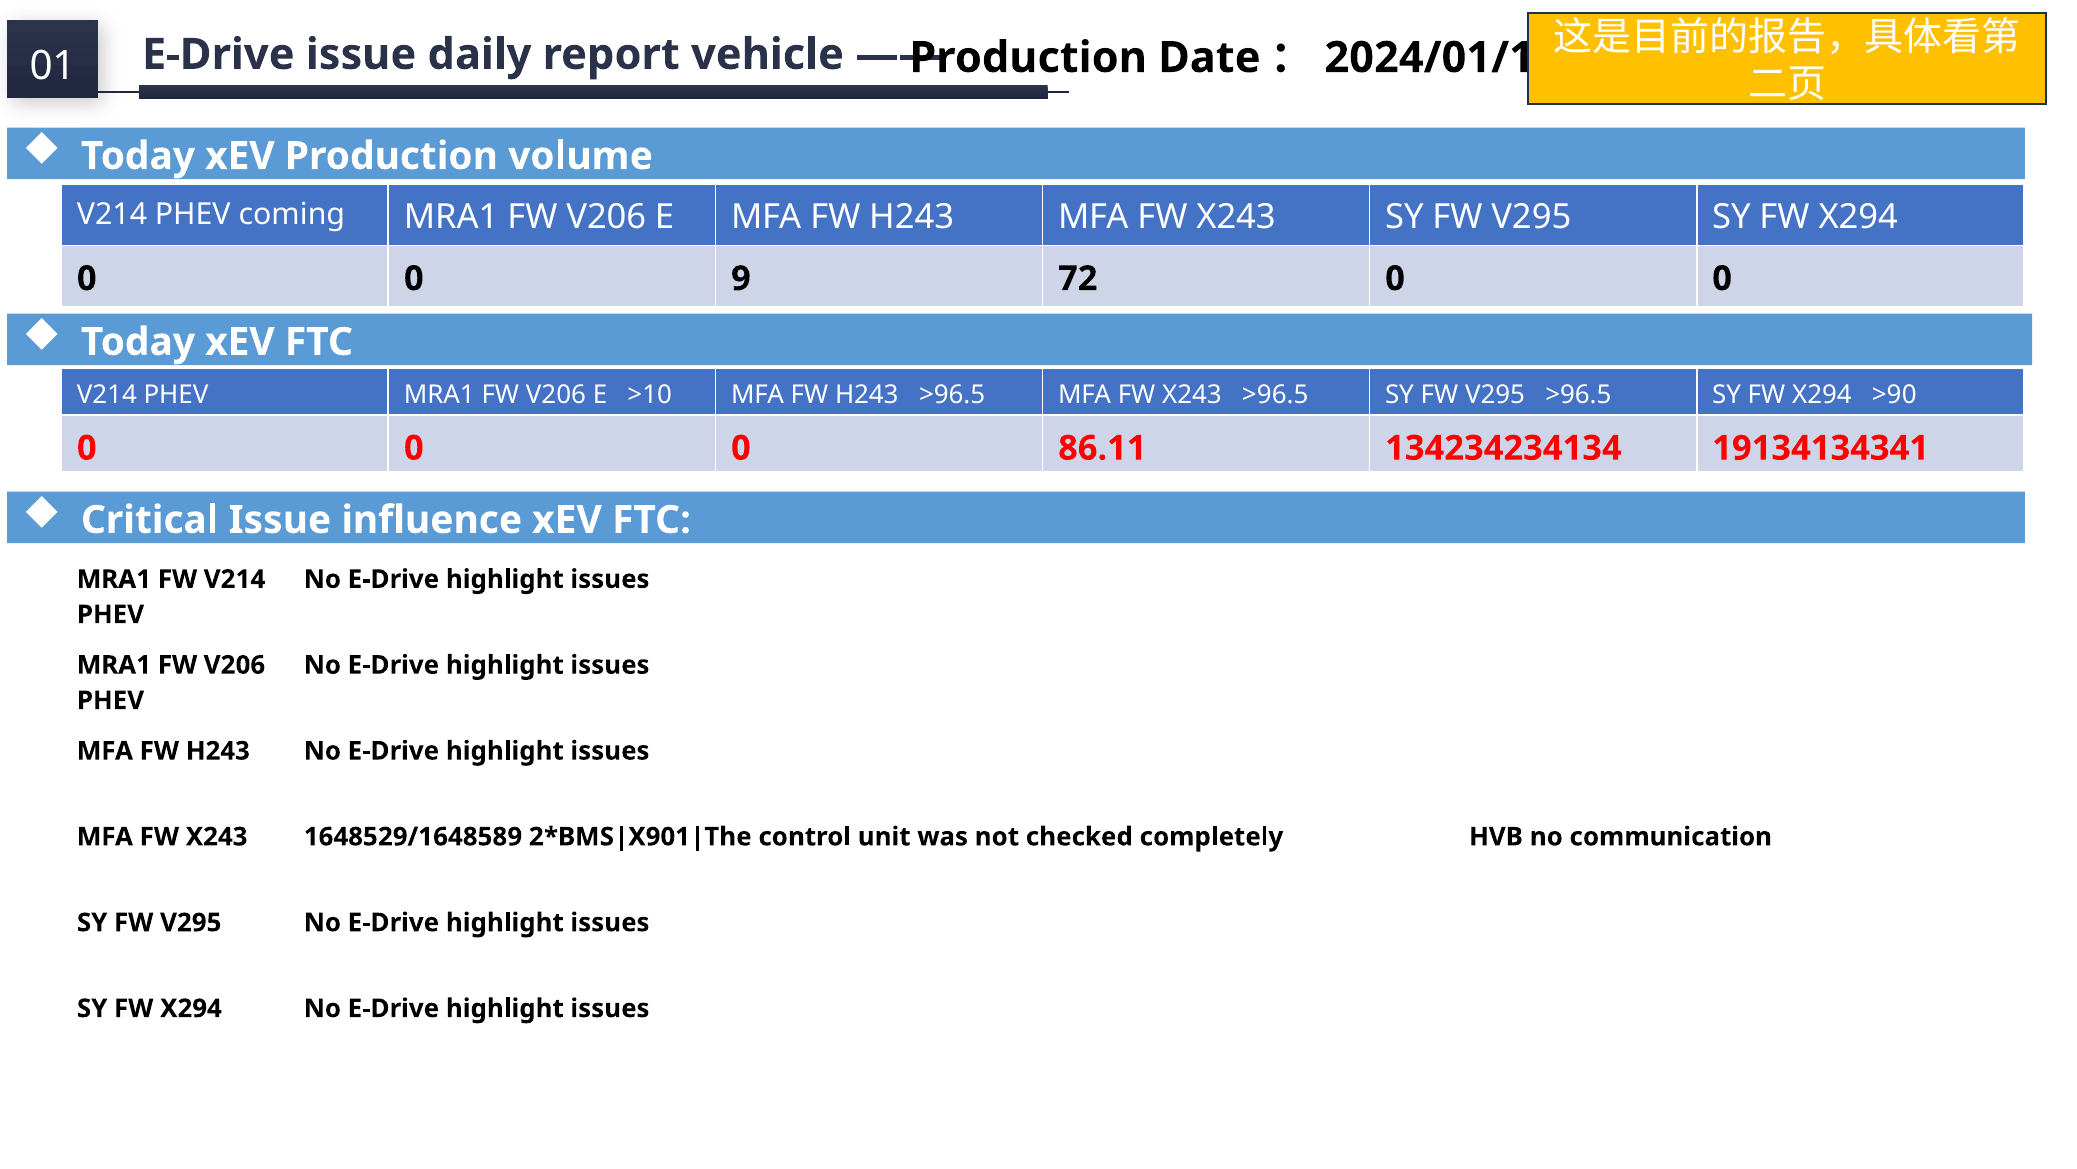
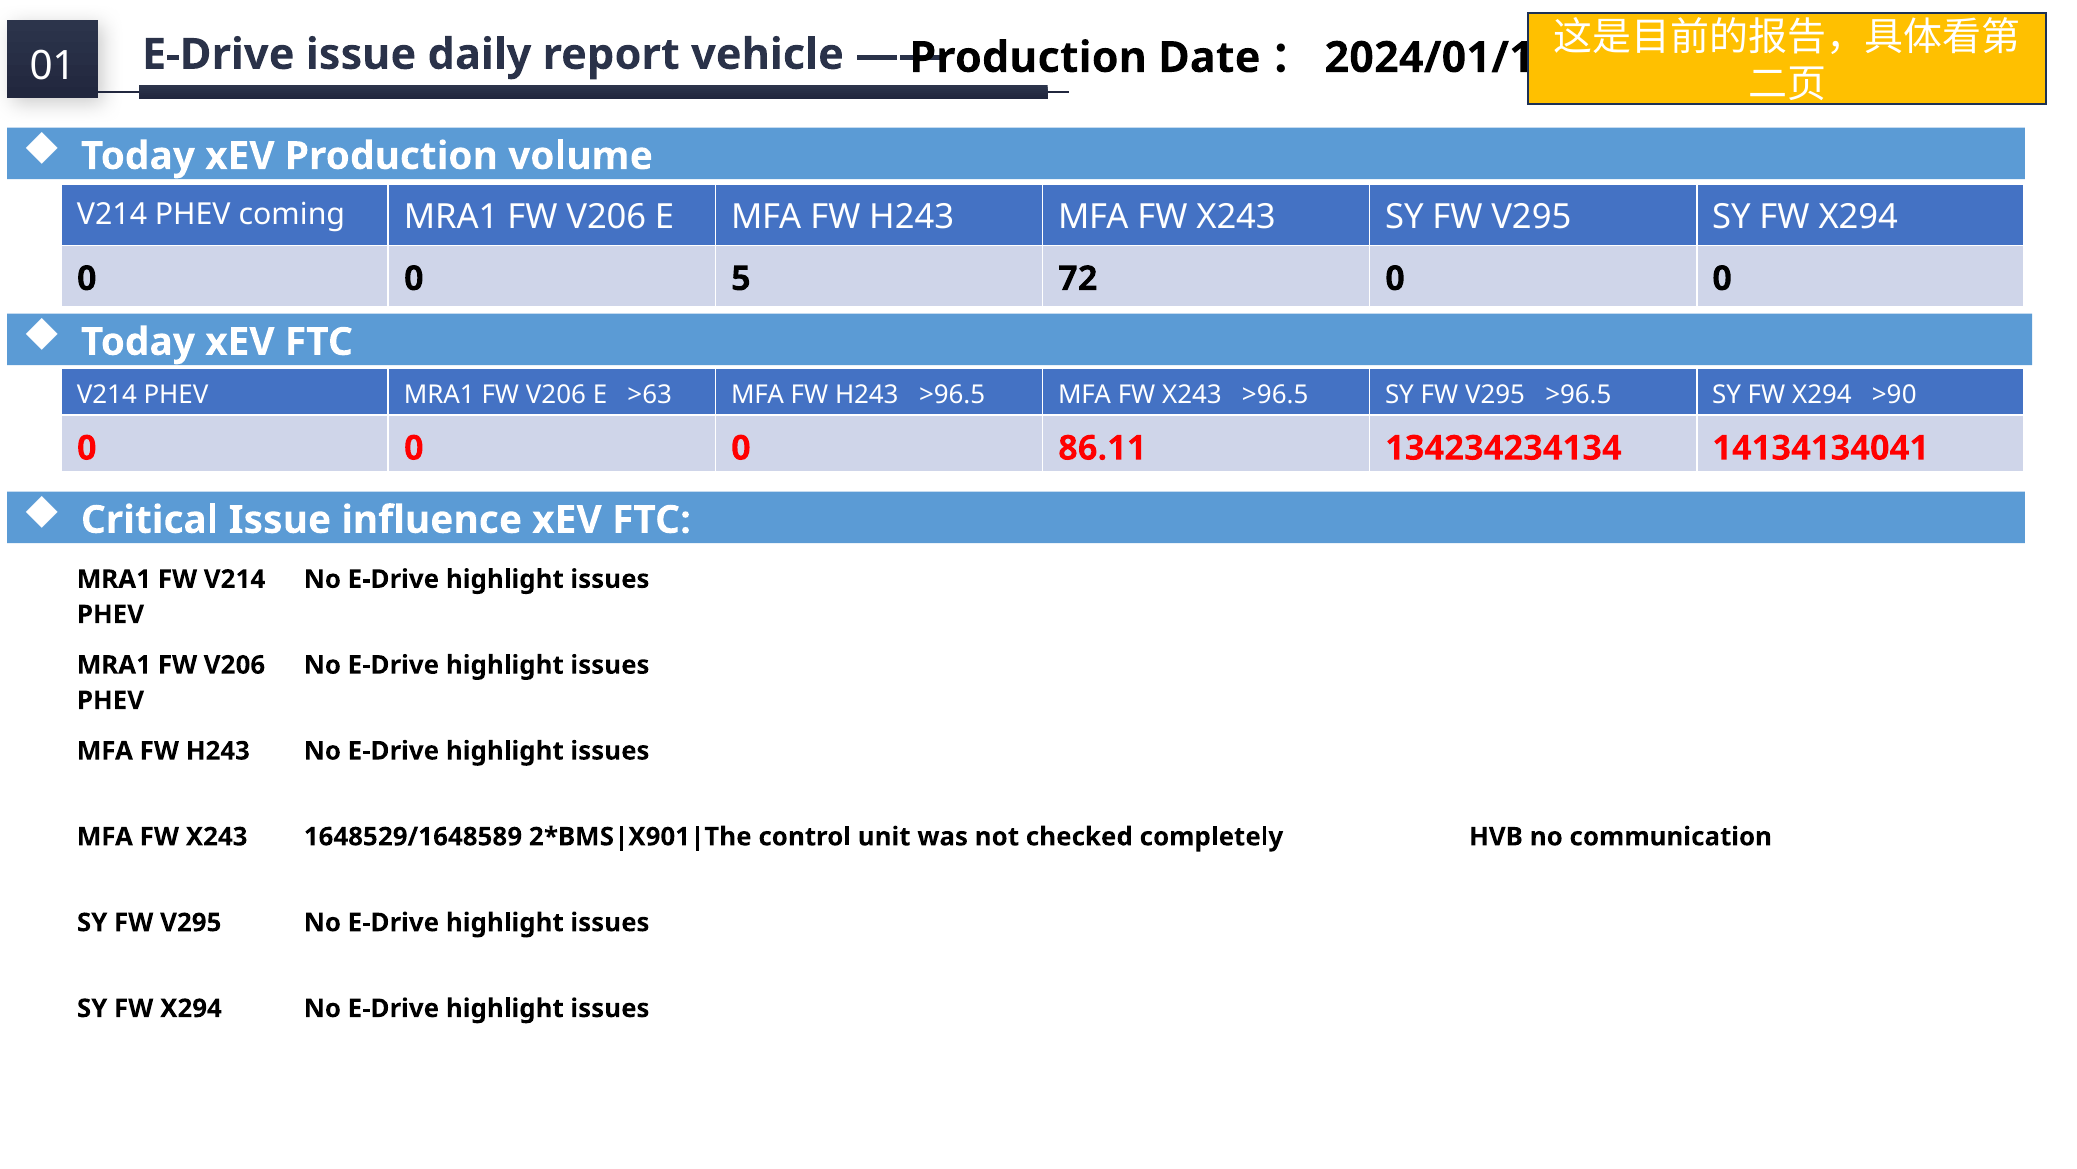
9: 9 -> 5 (741, 279)
>10: >10 -> >63 (650, 395)
19134134341: 19134134341 -> 14134134041 (1821, 448)
